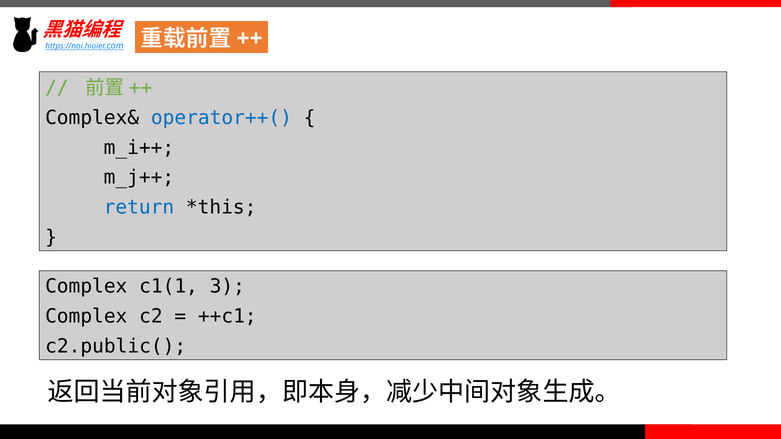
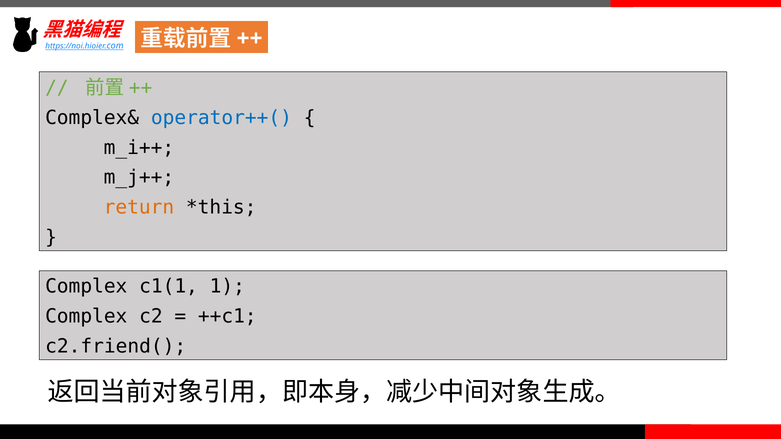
return colour: blue -> orange (139, 208)
3: 3 -> 1 (227, 287)
c2.public(: c2.public( -> c2.friend( (116, 347)
